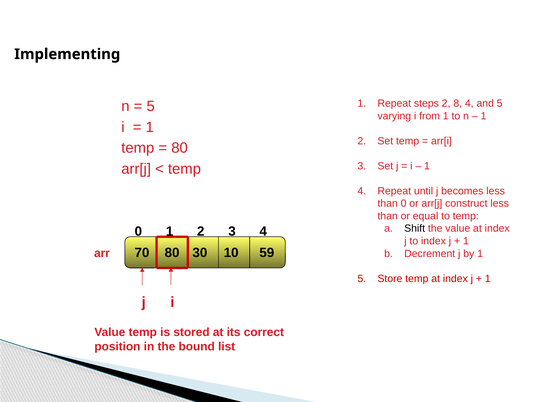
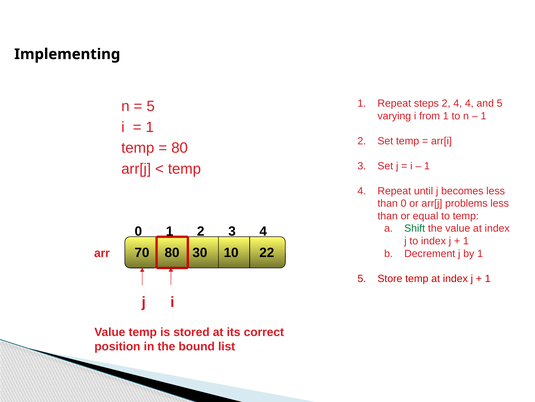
2 8: 8 -> 4 (458, 103)
construct: construct -> problems (466, 203)
Shift colour: black -> green (415, 228)
59: 59 -> 22 (267, 252)
